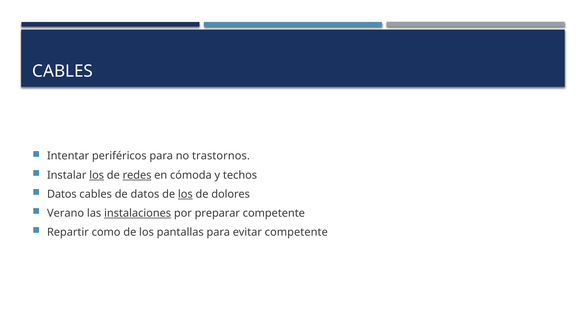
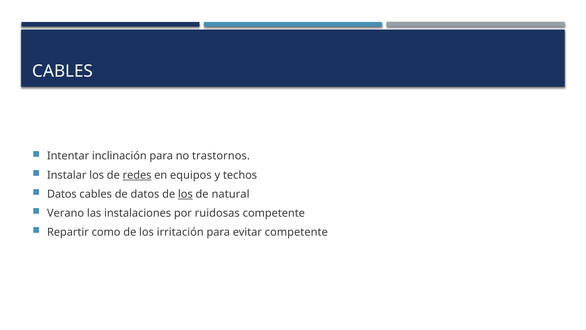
periféricos: periféricos -> inclinación (119, 156)
los underline: present -> none (97, 175)
cómoda: cómoda -> equipos (191, 175)
dolores: dolores -> natural (231, 194)
instalaciones underline: present -> none (138, 213)
preparar: preparar -> ruidosas (217, 213)
pantallas: pantallas -> irritación (180, 232)
